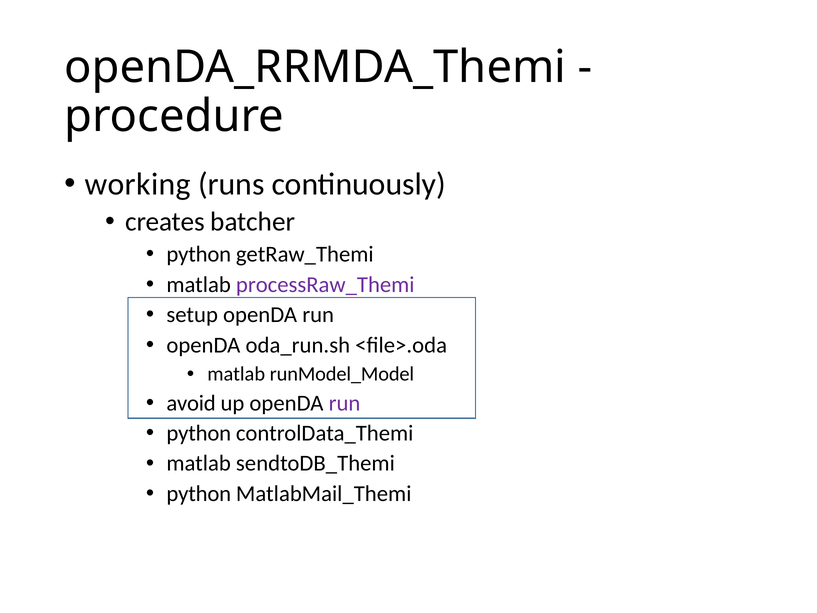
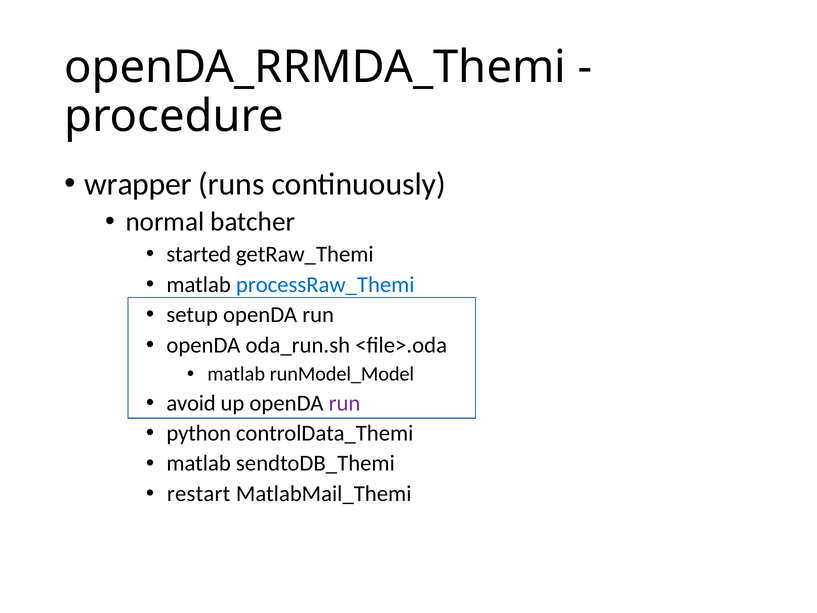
working: working -> wrapper (138, 184)
creates: creates -> normal (165, 222)
python: python -> started (199, 254)
processRaw_Themi colour: purple -> blue (325, 285)
python: python -> restart (199, 493)
